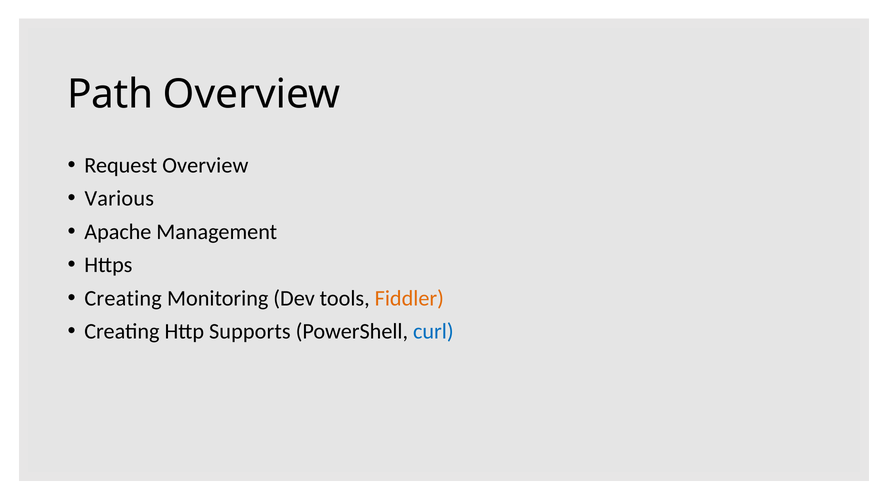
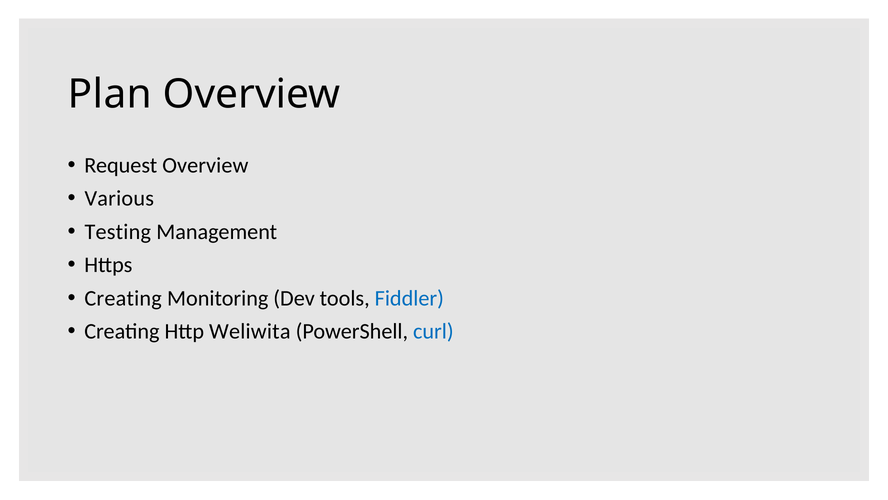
Path: Path -> Plan (110, 94)
Apache: Apache -> Testing (118, 231)
Fiddler colour: orange -> blue (409, 298)
Supports: Supports -> Weliwita (250, 331)
